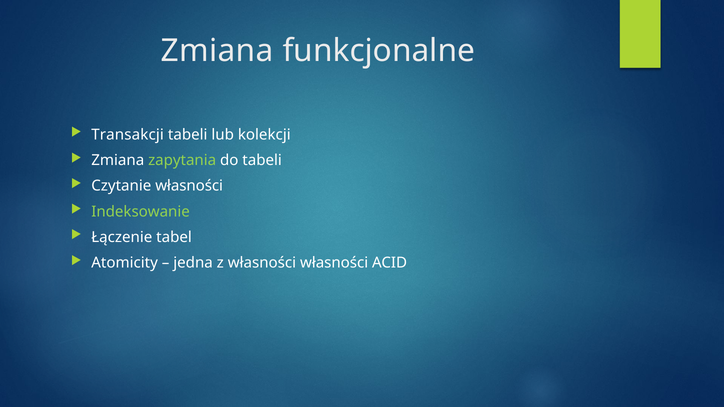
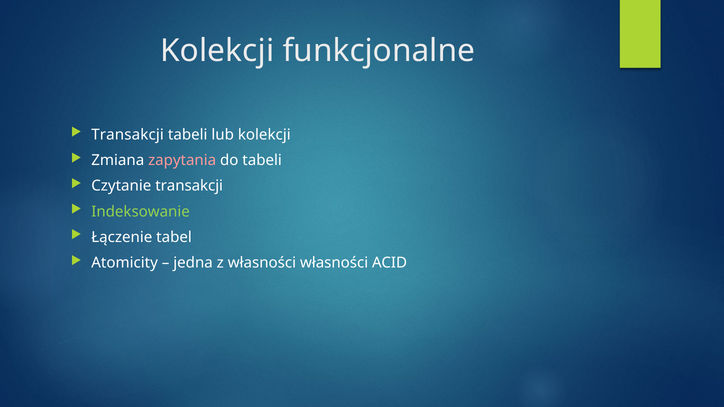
Zmiana: Zmiana -> Kolekcji (217, 51)
zapytania colour: light green -> pink (182, 160)
Czytanie własności: własności -> transakcji (189, 186)
